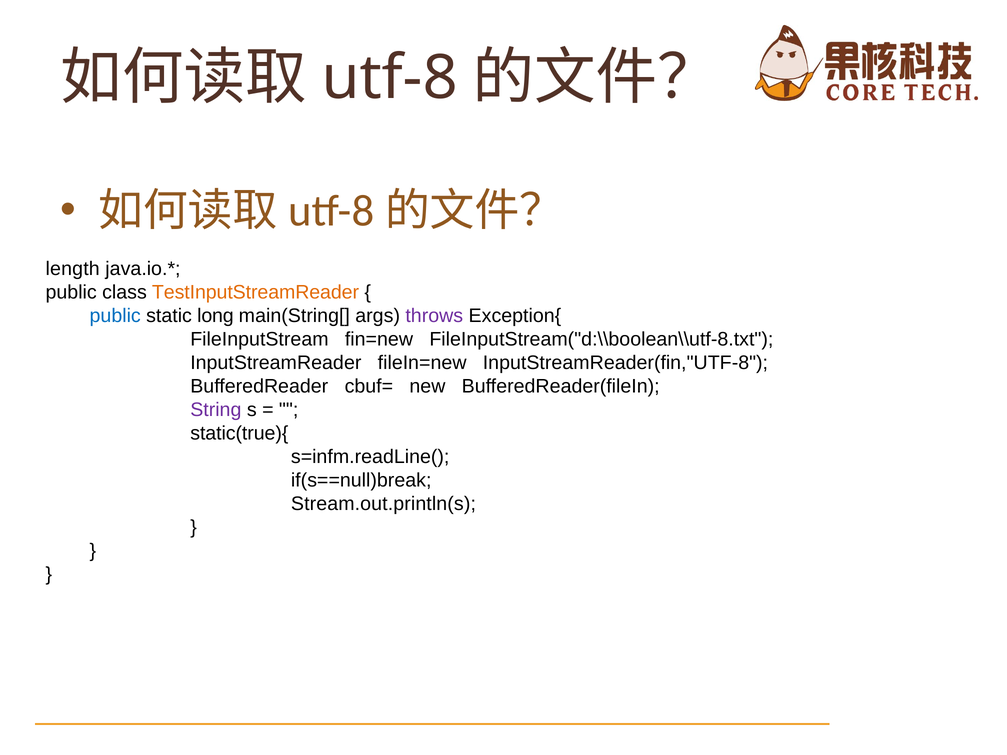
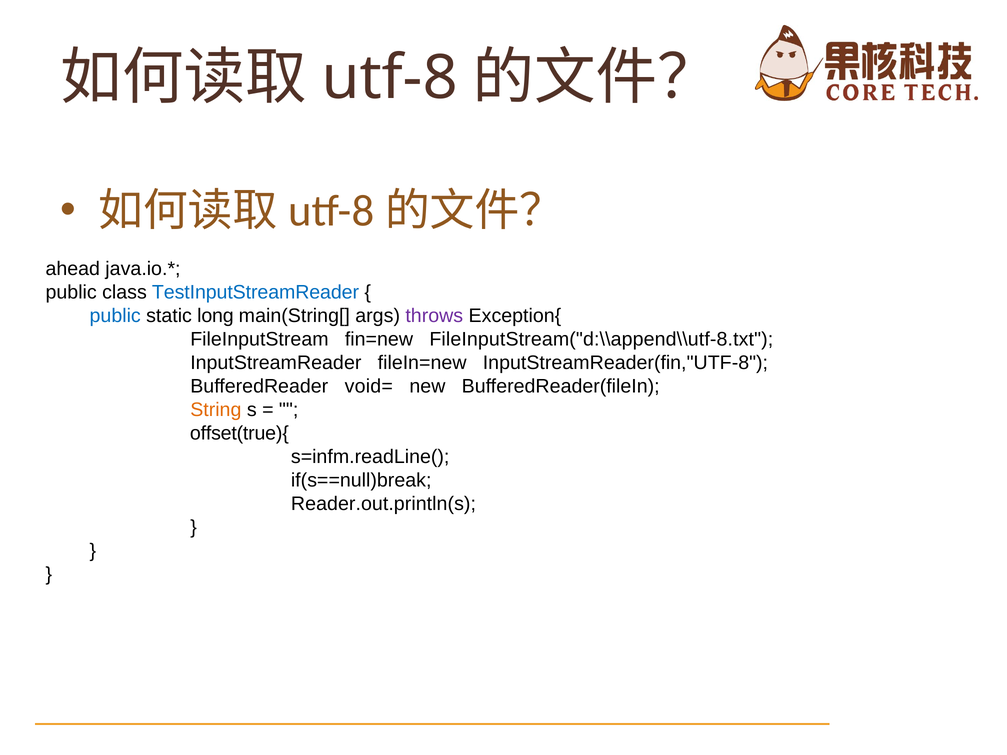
length: length -> ahead (73, 269)
TestInputStreamReader colour: orange -> blue (256, 292)
FileInputStream("d:\\boolean\\utf-8.txt: FileInputStream("d:\\boolean\\utf-8.txt -> FileInputStream("d:\\append\\utf-8.txt (601, 339)
cbuf=: cbuf= -> void= (369, 386)
String colour: purple -> orange (216, 410)
static(true){: static(true){ -> offset(true){ (239, 433)
Stream.out.println(s: Stream.out.println(s -> Reader.out.println(s (383, 504)
